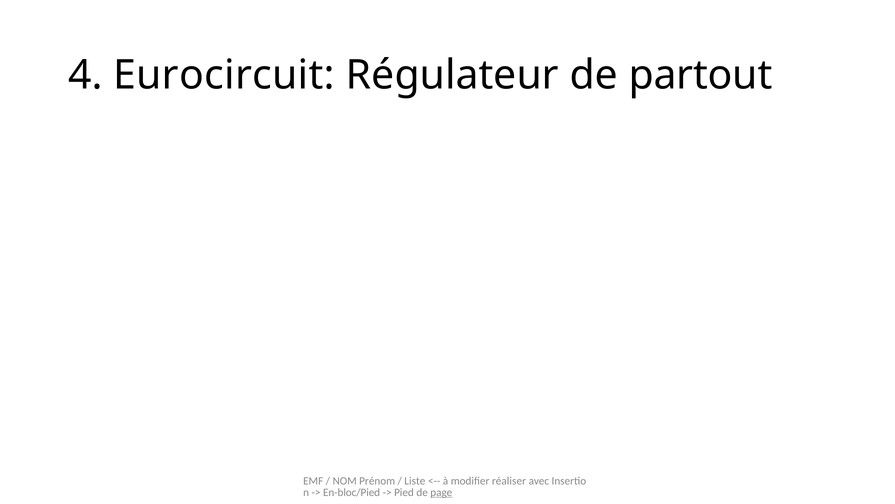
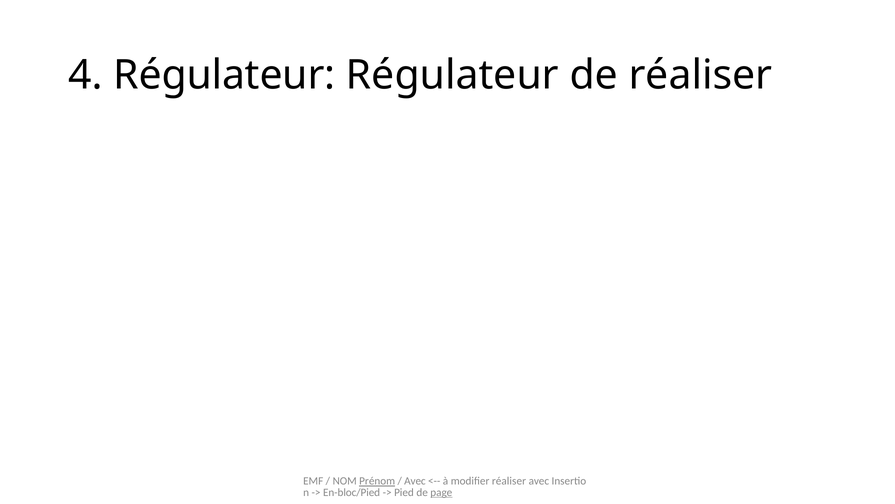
4 Eurocircuit: Eurocircuit -> Régulateur (224, 75)
de partout: partout -> réaliser (700, 75)
Prénom underline: none -> present (377, 481)
Liste: Liste -> Avec (415, 481)
